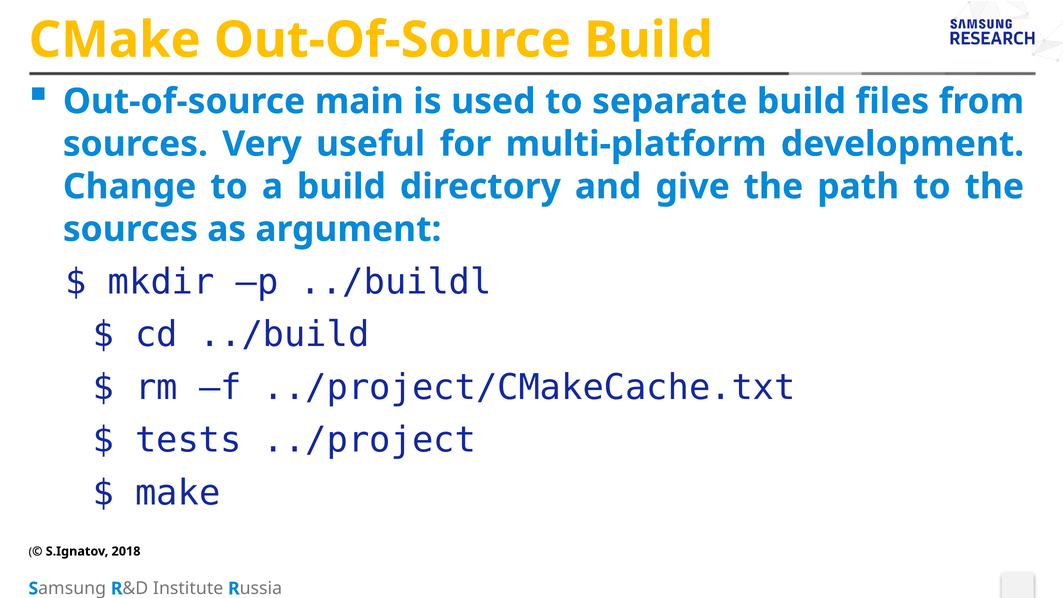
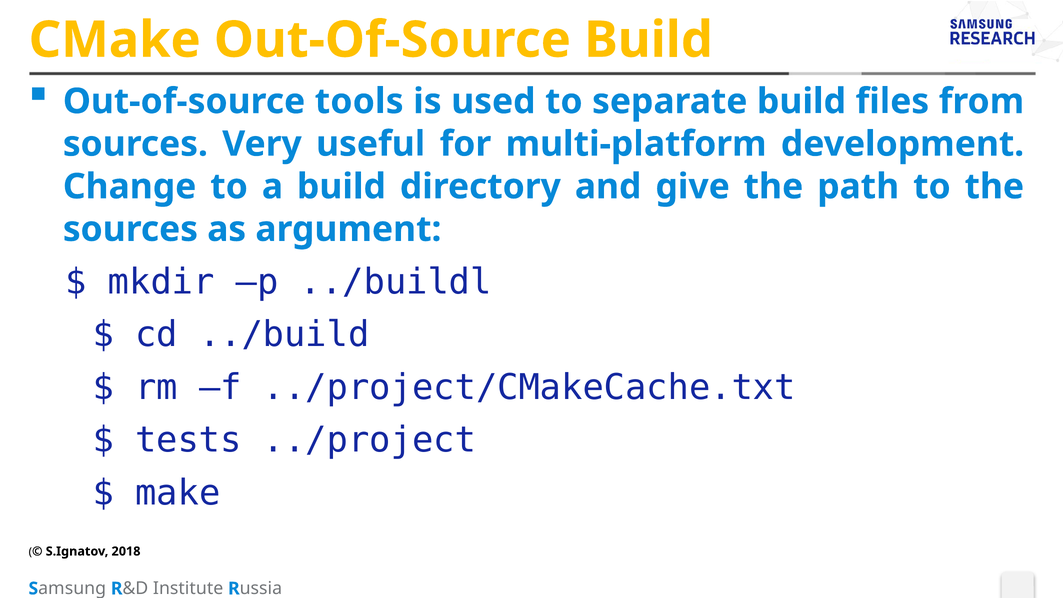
main: main -> tools (359, 101)
